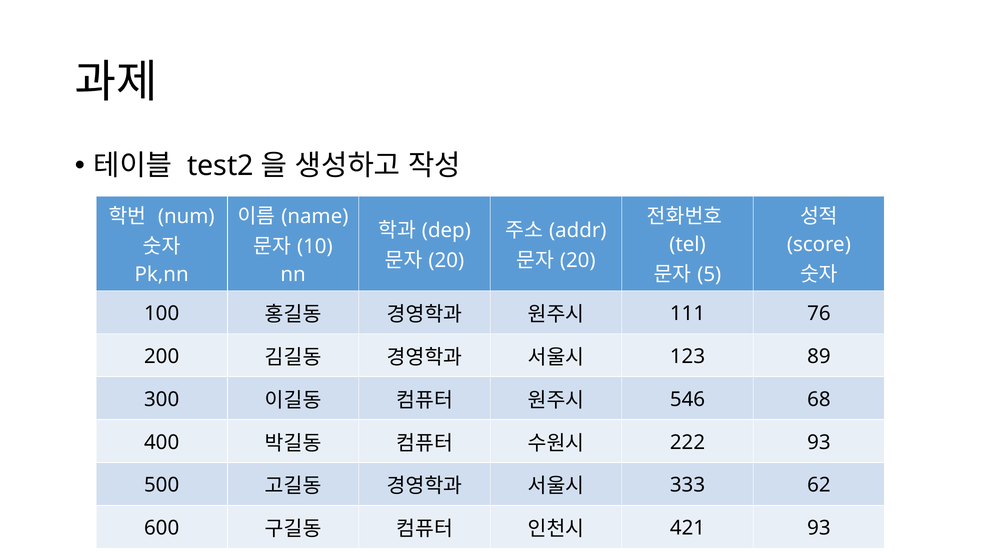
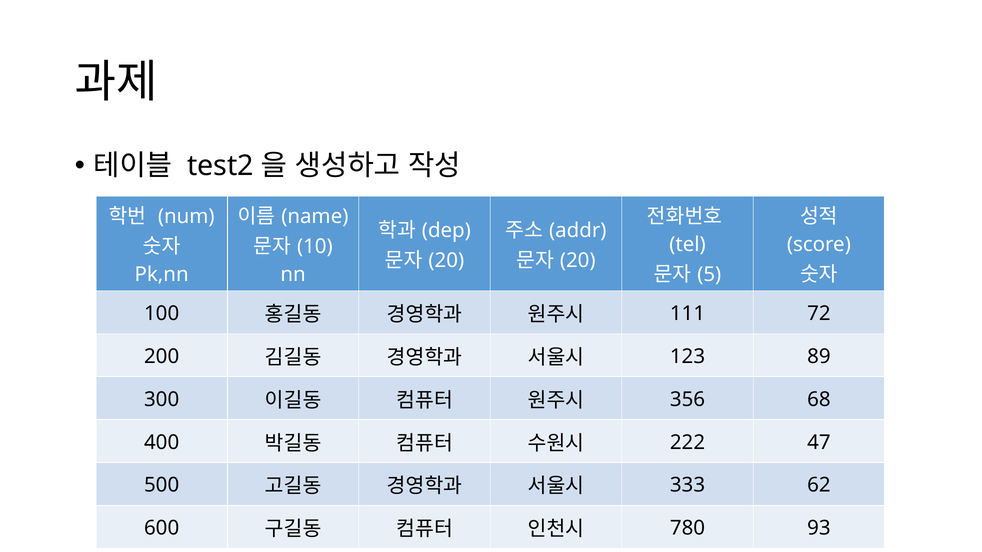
76: 76 -> 72 (819, 314)
546: 546 -> 356 (687, 400)
222 93: 93 -> 47 (819, 443)
421: 421 -> 780 (687, 529)
